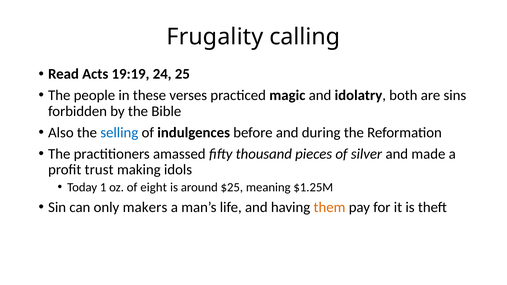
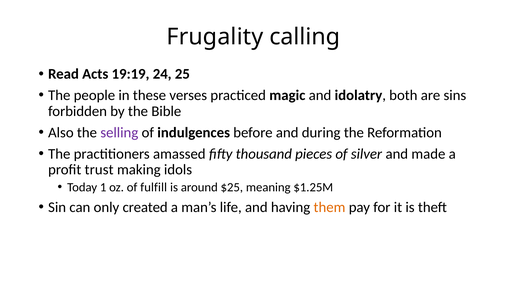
selling colour: blue -> purple (119, 133)
eight: eight -> fulfill (154, 187)
makers: makers -> created (145, 207)
